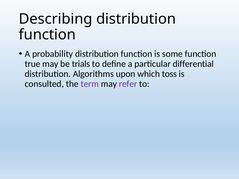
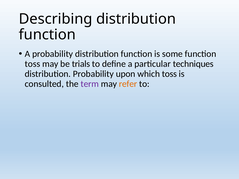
true: true -> toss (32, 64)
differential: differential -> techniques (193, 64)
distribution Algorithms: Algorithms -> Probability (93, 74)
refer colour: purple -> orange (128, 84)
